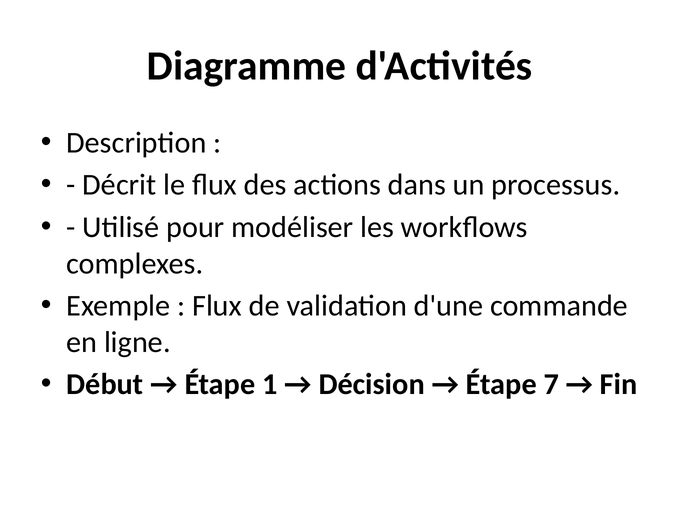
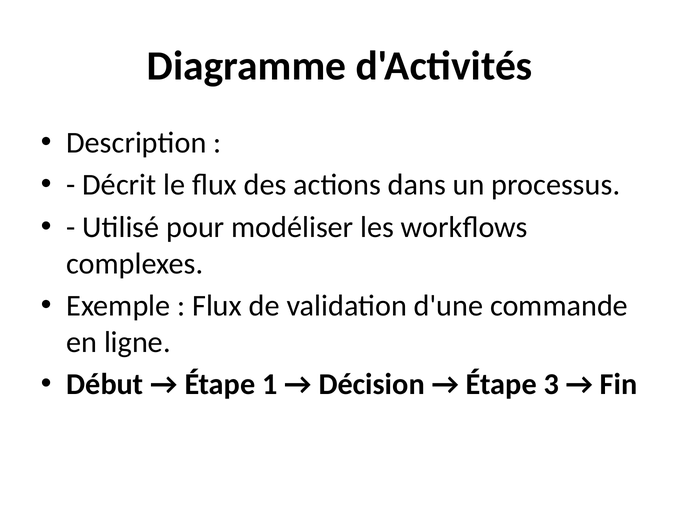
7: 7 -> 3 (551, 385)
